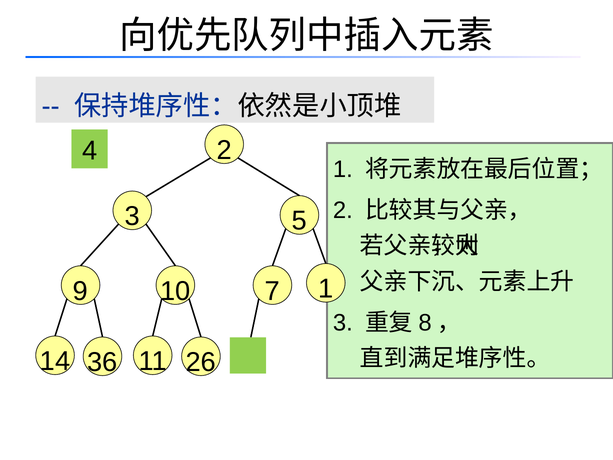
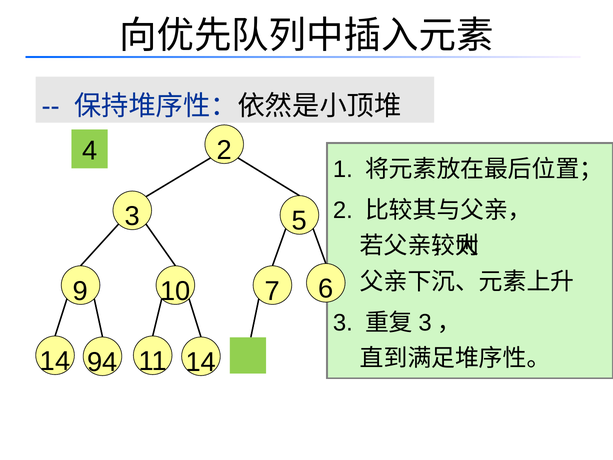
9 1: 1 -> 6 (326, 289)
8: 8 -> 3 (425, 322)
36: 36 -> 94 (102, 362)
11 26: 26 -> 14 (201, 362)
